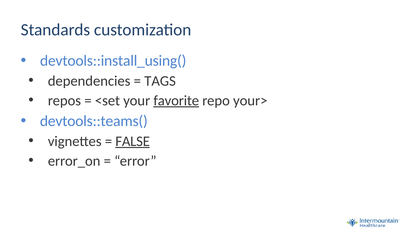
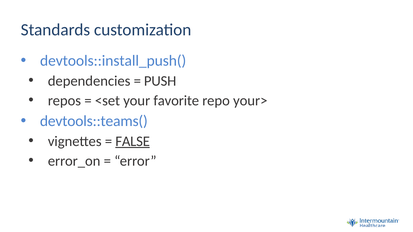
devtools::install_using(: devtools::install_using( -> devtools::install_push( (113, 61)
TAGS: TAGS -> PUSH (160, 81)
favorite underline: present -> none (176, 101)
